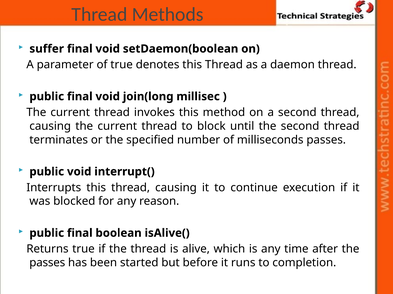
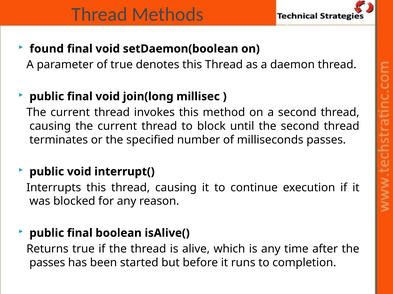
suffer: suffer -> found (47, 49)
